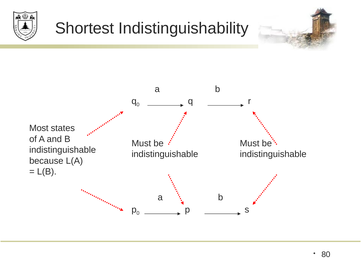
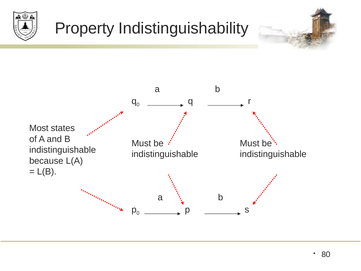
Shortest: Shortest -> Property (85, 28)
